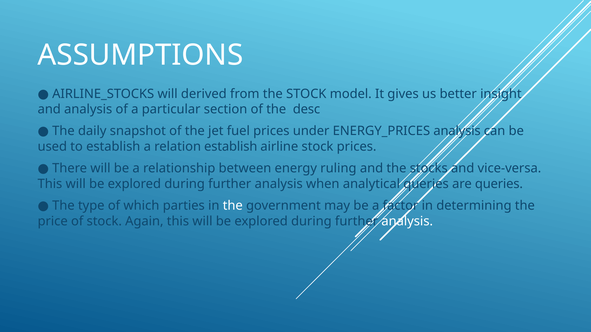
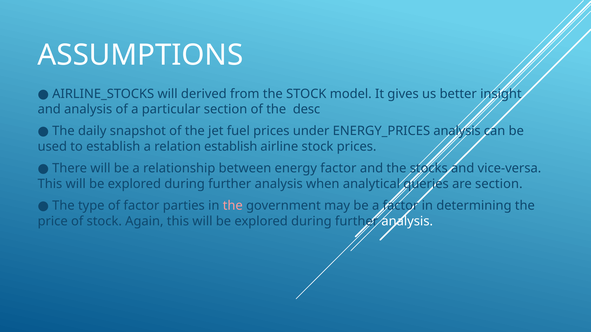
energy ruling: ruling -> factor (338, 169)
are queries: queries -> section (499, 184)
of which: which -> factor (141, 206)
the colour: white -> pink (233, 206)
